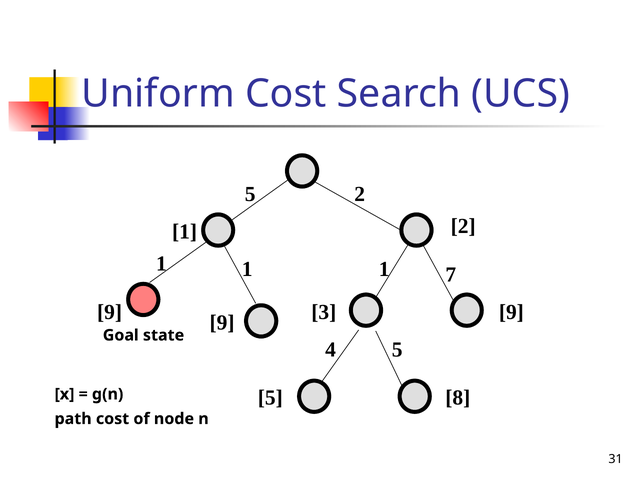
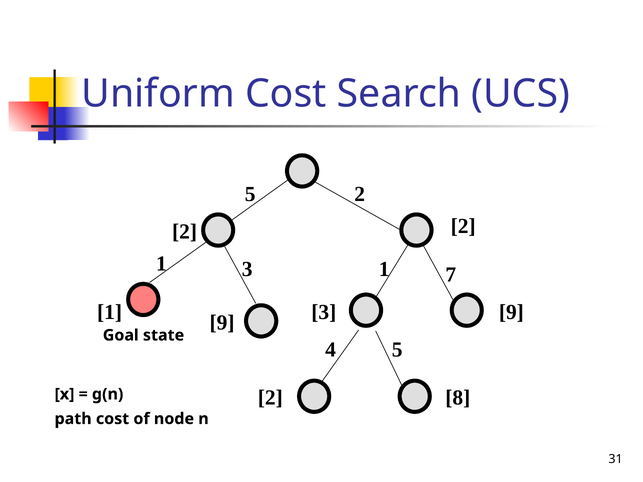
1: 1 -> 2 (185, 232)
1 1: 1 -> 3 (247, 269)
9: 9 -> 1 (110, 312)
5: 5 -> 2 (270, 398)
